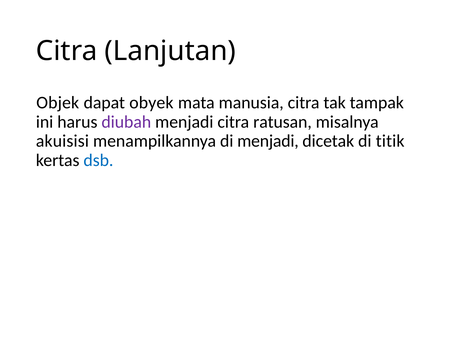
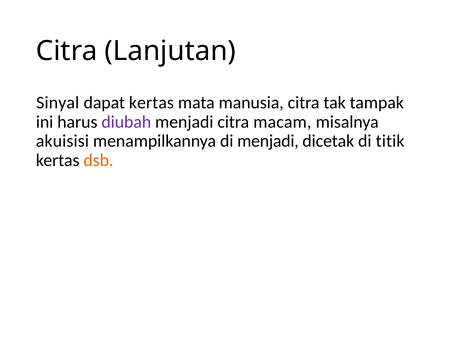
Objek: Objek -> Sinyal (58, 103)
dapat obyek: obyek -> kertas (151, 103)
ratusan: ratusan -> macam (282, 122)
dsb colour: blue -> orange (98, 160)
